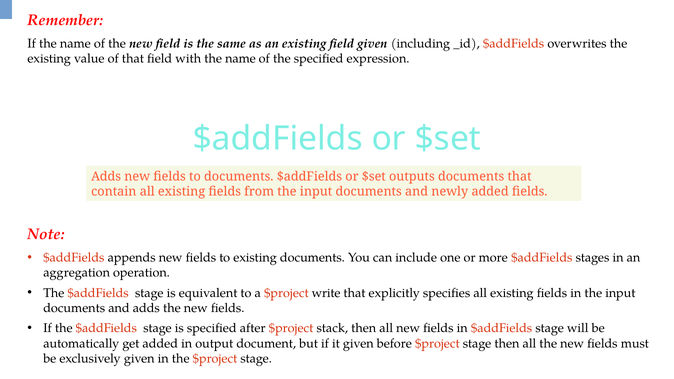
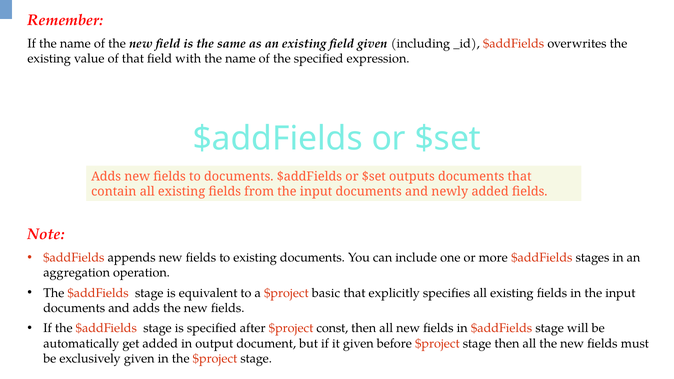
write: write -> basic (326, 293)
stack: stack -> const (332, 328)
